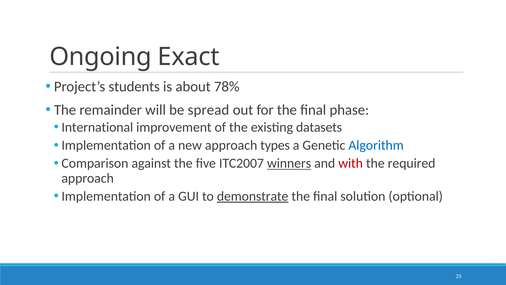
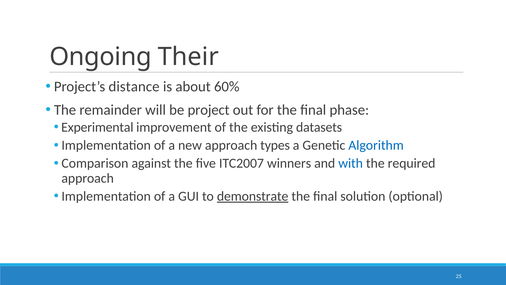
Exact: Exact -> Their (188, 57)
students: students -> distance (134, 86)
78%: 78% -> 60% (227, 86)
spread: spread -> project (209, 110)
International: International -> Experimental (97, 127)
winners underline: present -> none (289, 163)
with colour: red -> blue (351, 163)
